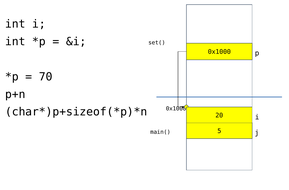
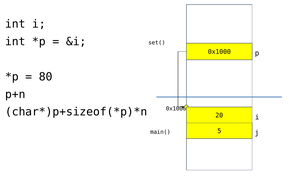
70: 70 -> 80 (46, 77)
